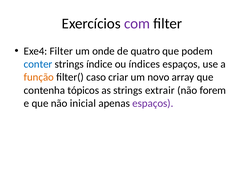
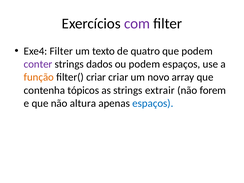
onde: onde -> texto (104, 51)
conter colour: blue -> purple (38, 64)
índice: índice -> dados (99, 64)
ou índices: índices -> podem (144, 64)
filter( caso: caso -> criar (96, 77)
inicial: inicial -> altura (83, 103)
espaços colour: purple -> blue (153, 103)
